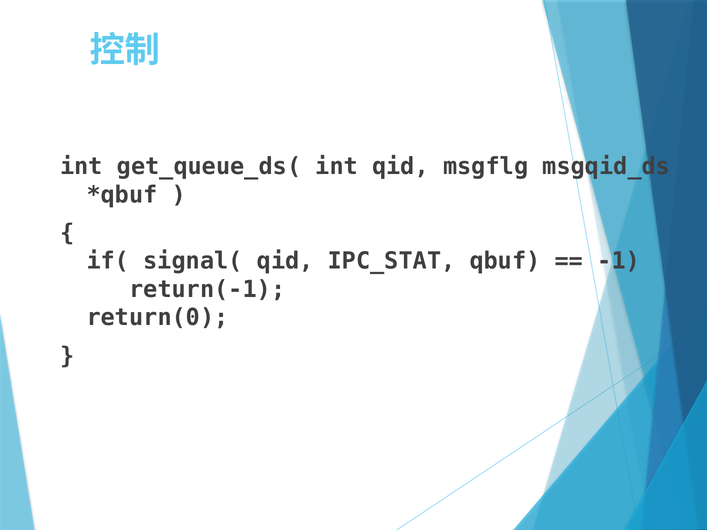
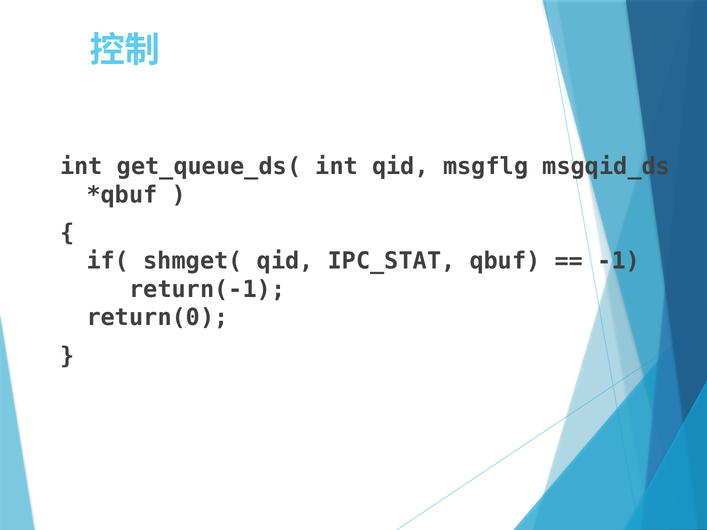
signal(: signal( -> shmget( (193, 261)
